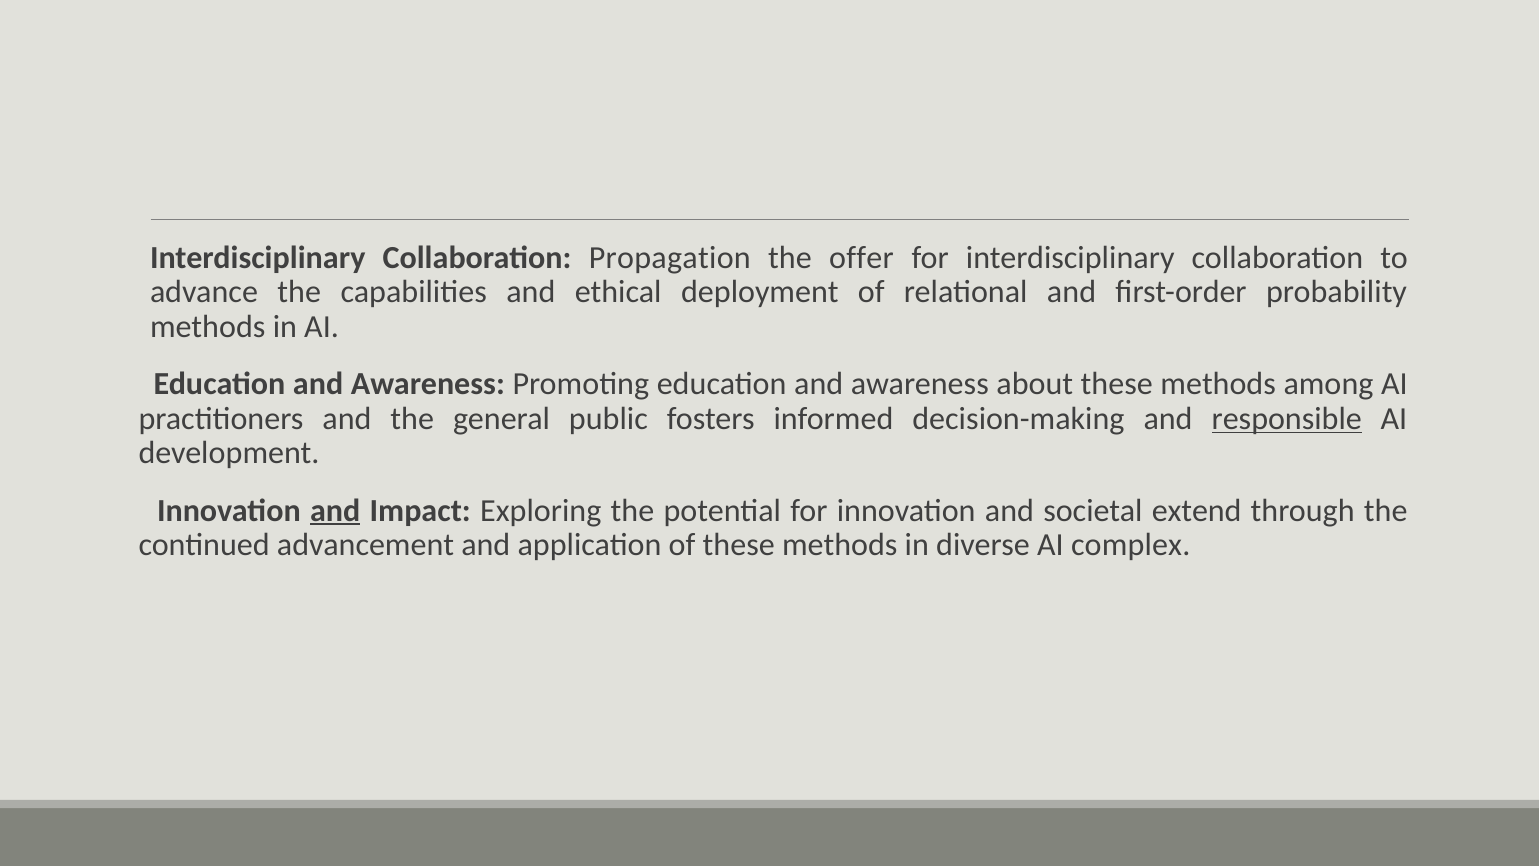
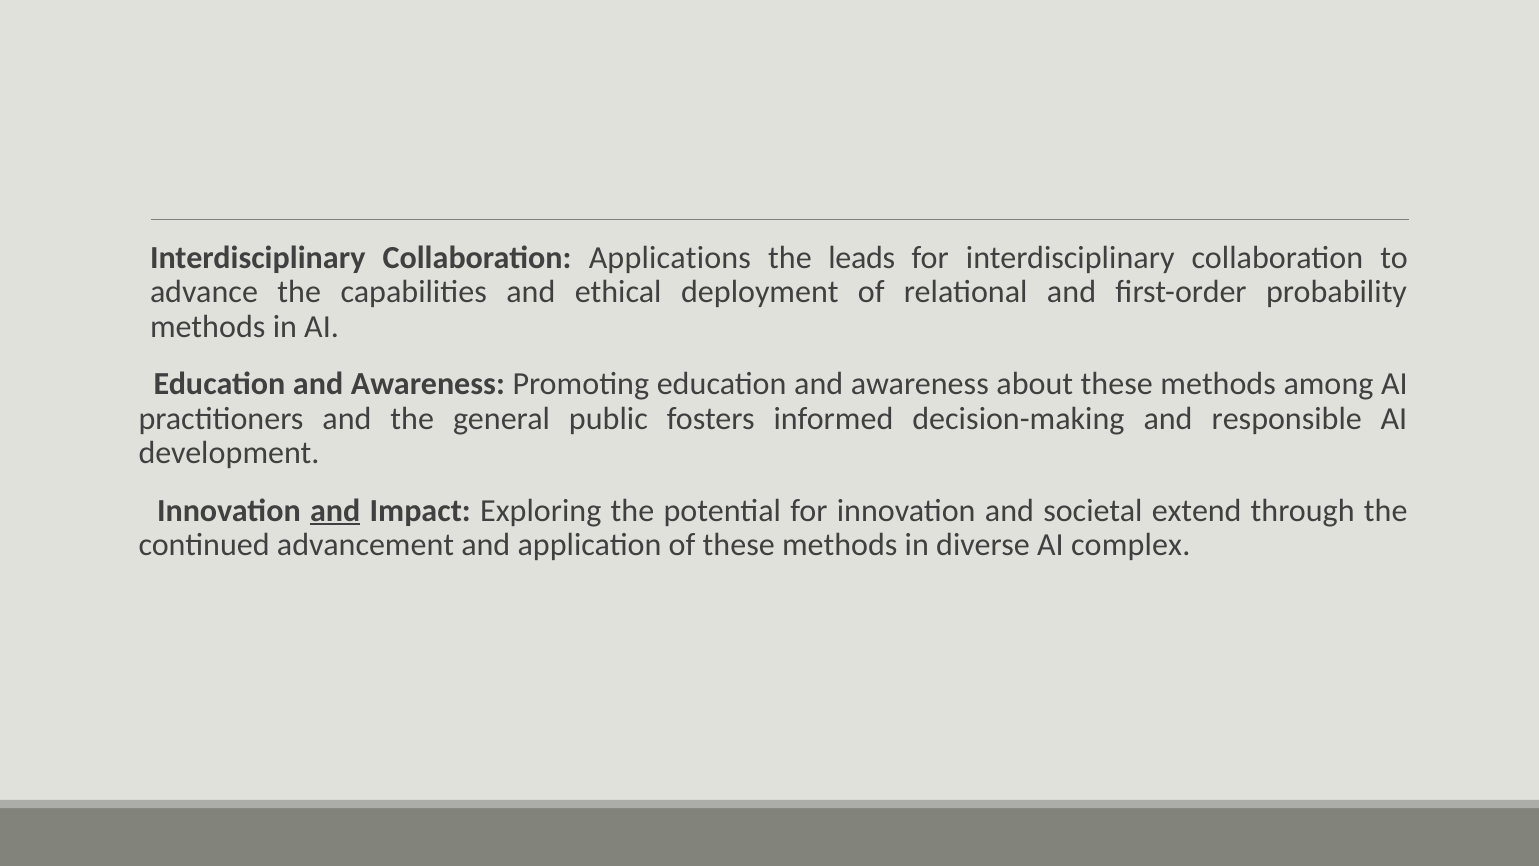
Propagation: Propagation -> Applications (670, 258)
offer: offer -> leads (862, 258)
responsible underline: present -> none (1287, 419)
